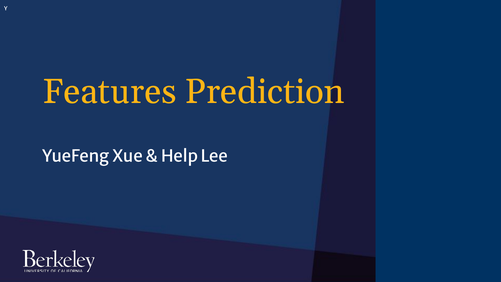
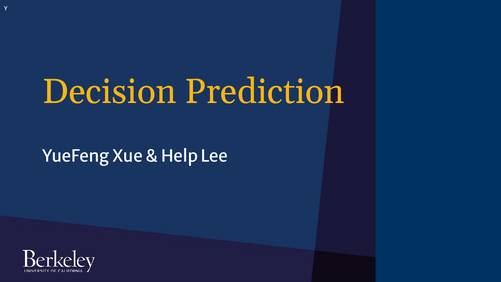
Features: Features -> Decision (109, 92)
